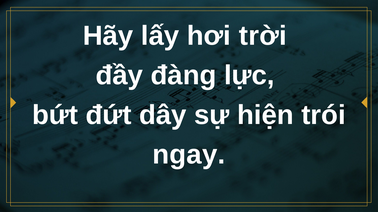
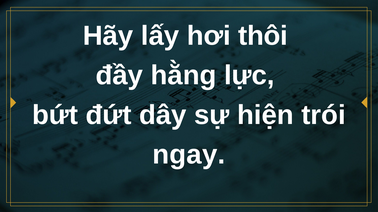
trời: trời -> thôi (263, 36)
đàng: đàng -> hằng (184, 76)
